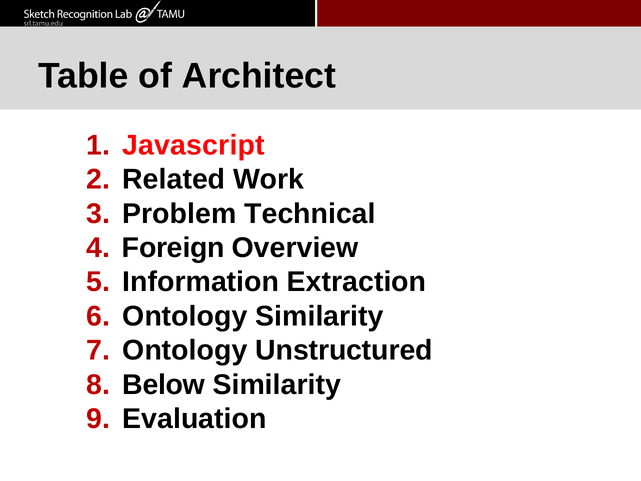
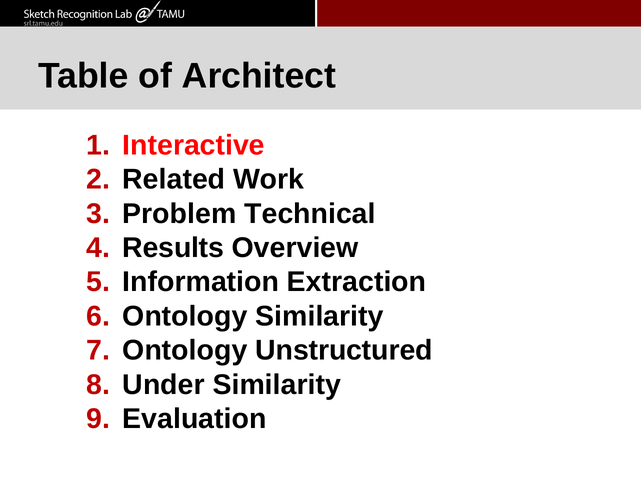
Javascript: Javascript -> Interactive (194, 145)
Foreign: Foreign -> Results (173, 248)
Below: Below -> Under (164, 384)
